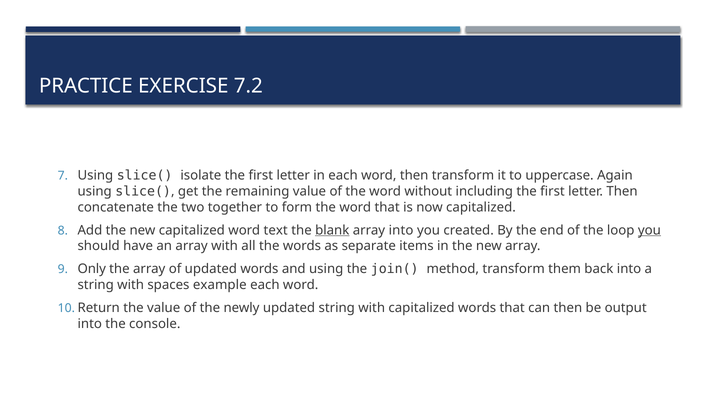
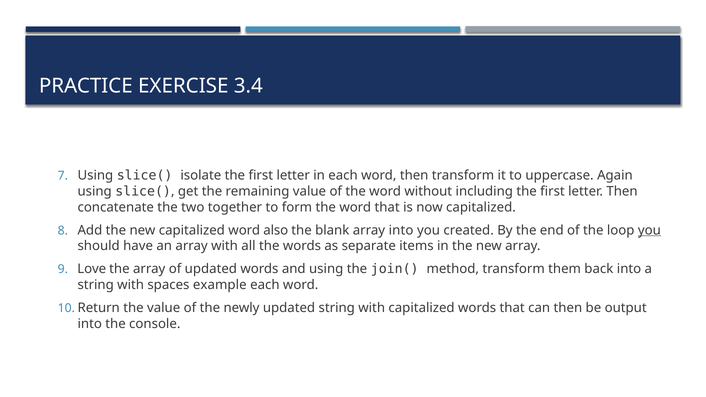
7.2: 7.2 -> 3.4 (248, 86)
text: text -> also (276, 230)
blank underline: present -> none (332, 230)
Only: Only -> Love (92, 269)
